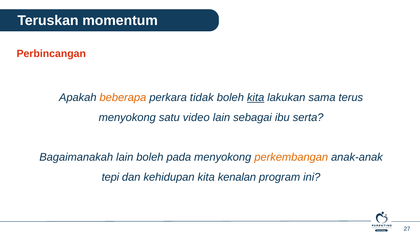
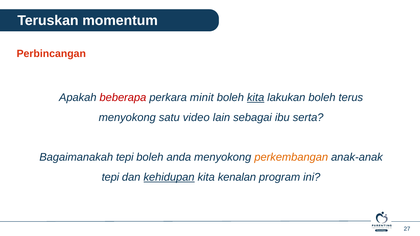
beberapa colour: orange -> red (123, 98)
tidak: tidak -> minit (202, 98)
lakukan sama: sama -> boleh (322, 98)
Bagaimanakah lain: lain -> tepi (125, 157)
pada: pada -> anda (179, 157)
kehidupan underline: none -> present (169, 177)
